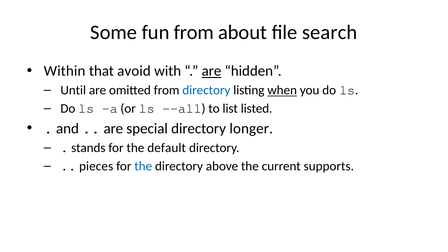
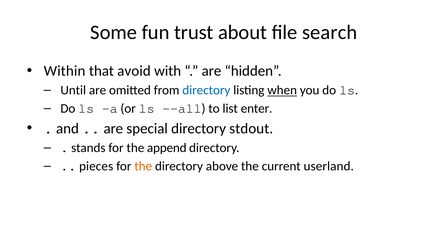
fun from: from -> trust (194, 33)
are underline: present -> none (211, 71)
listed: listed -> enter (257, 109)
longer: longer -> stdout (251, 129)
default: default -> append (167, 148)
the colour: blue -> orange (143, 166)
supports: supports -> userland (329, 166)
